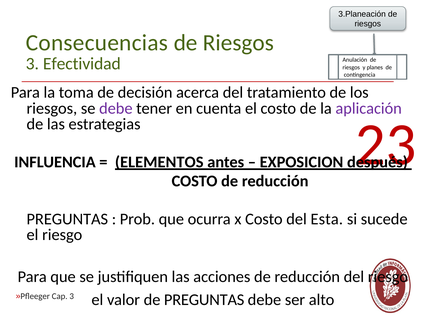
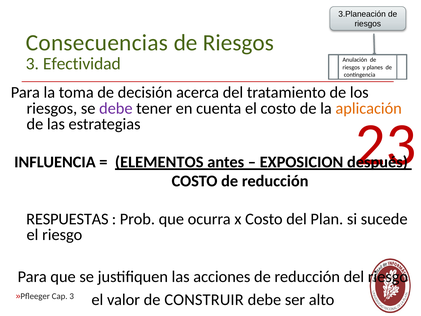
aplicación colour: purple -> orange (369, 108)
PREGUNTAS: PREGUNTAS -> RESPUESTAS (67, 219)
Esta: Esta -> Plan (327, 219)
de PREGUNTAS: PREGUNTAS -> CONSTRUIR (204, 299)
